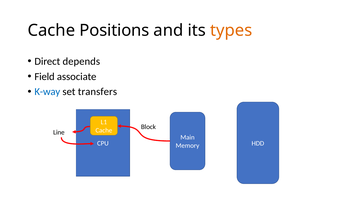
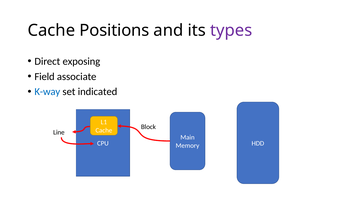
types colour: orange -> purple (231, 30)
depends: depends -> exposing (81, 61)
transfers: transfers -> indicated (98, 92)
